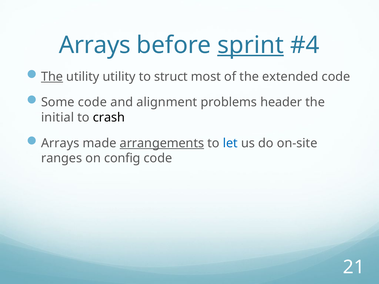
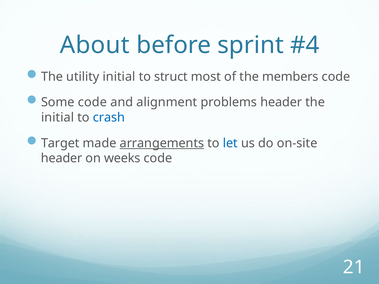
Arrays: Arrays -> About (95, 45)
sprint underline: present -> none (251, 45)
The underline: present -> none (52, 77)
utility utility: utility -> initial (119, 77)
extended: extended -> members (290, 77)
crash colour: black -> blue (109, 118)
Arrays: Arrays -> Target (60, 143)
ranges: ranges -> header (62, 158)
config: config -> weeks (122, 158)
